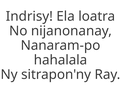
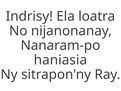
hahalala: hahalala -> haniasia (60, 60)
